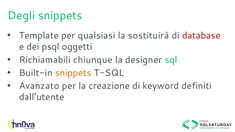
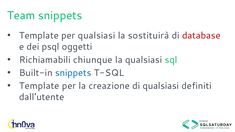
Degli: Degli -> Team (21, 15)
la designer: designer -> qualsiasi (144, 60)
snippets colour: orange -> blue (73, 73)
Avanzato: Avanzato -> Template (39, 86)
di keyword: keyword -> qualsiasi (161, 86)
